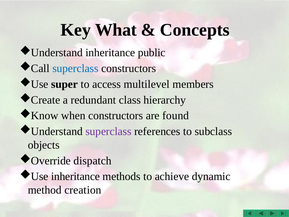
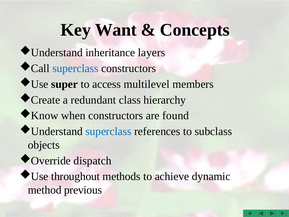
What: What -> Want (116, 30)
public: public -> layers (152, 53)
superclass colour: purple -> blue (108, 131)
inheritance: inheritance -> throughout (76, 176)
creation: creation -> previous (83, 190)
